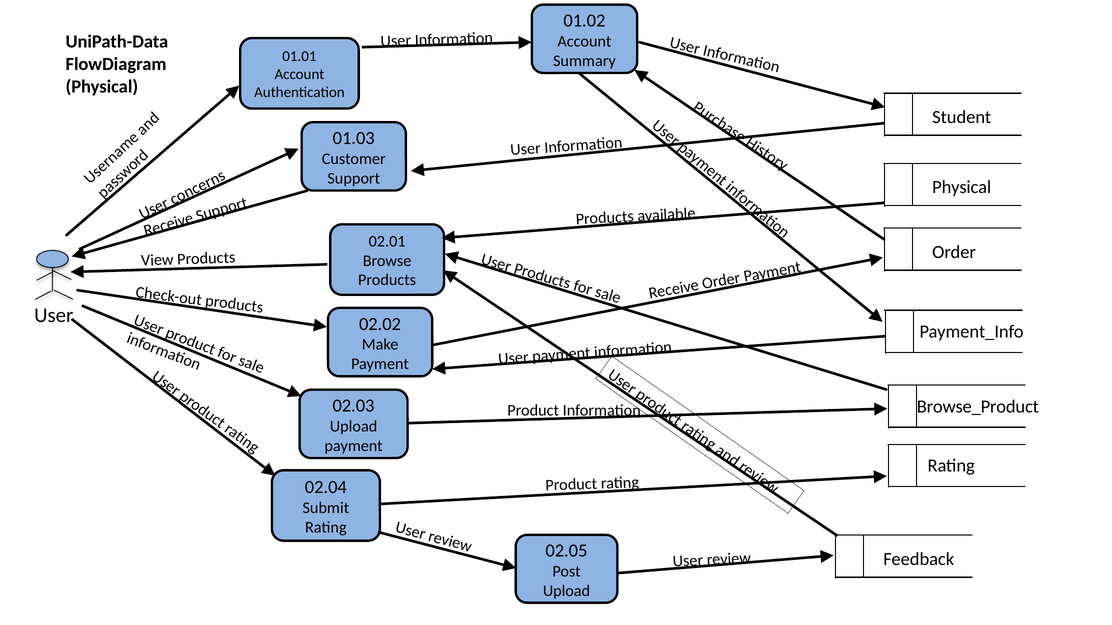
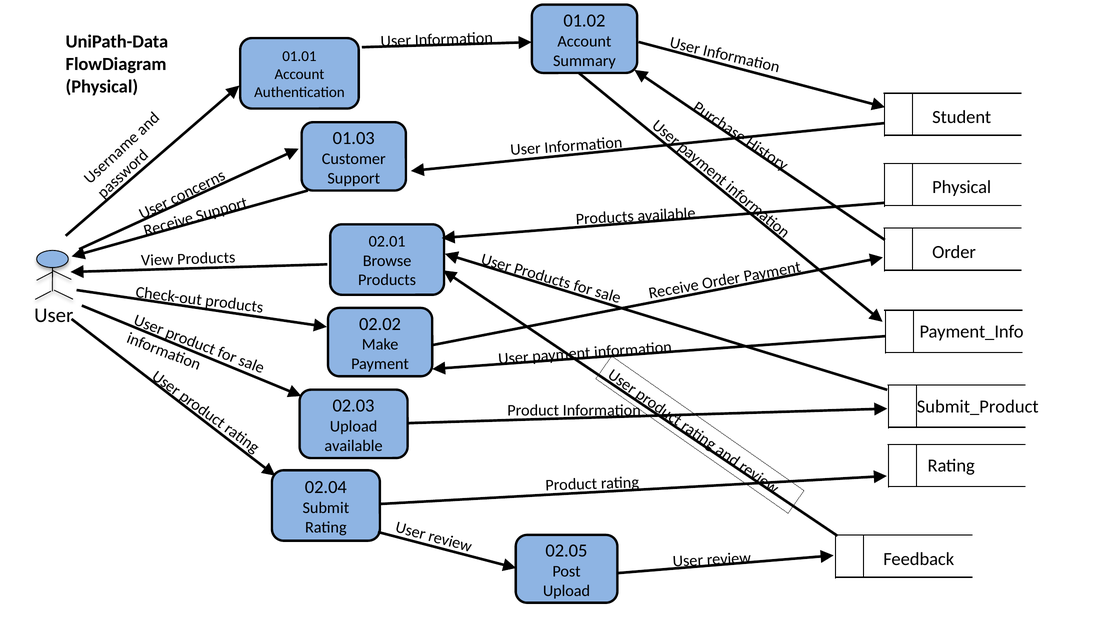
Browse_Product: Browse_Product -> Submit_Product (978, 407)
payment: payment -> available (354, 446)
